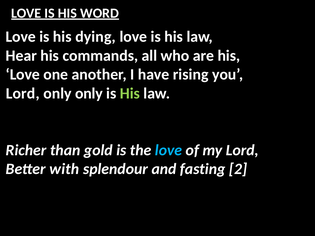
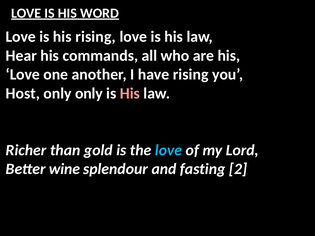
his dying: dying -> rising (96, 37)
Lord: Lord -> Host (23, 94)
His colour: light green -> pink (130, 94)
with: with -> wine (64, 169)
